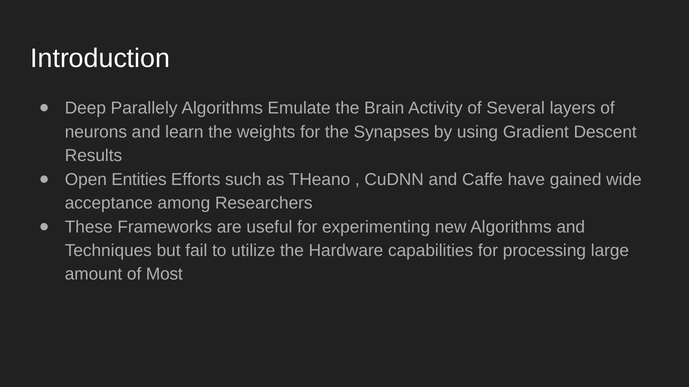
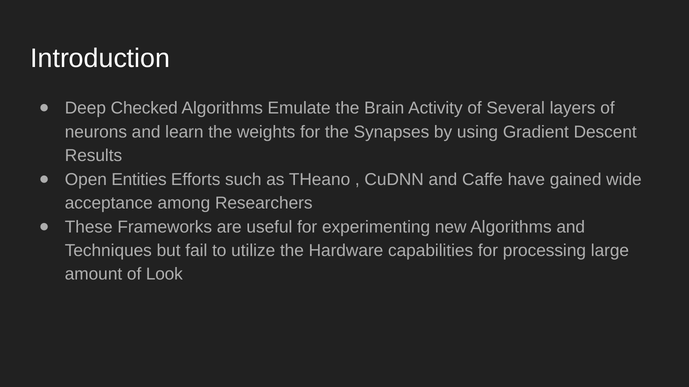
Parallely: Parallely -> Checked (144, 108)
Most: Most -> Look (164, 275)
